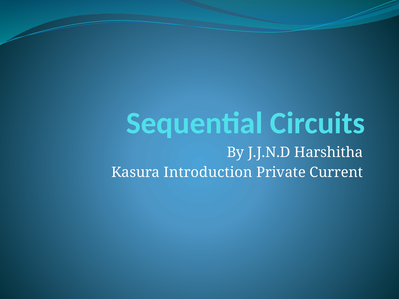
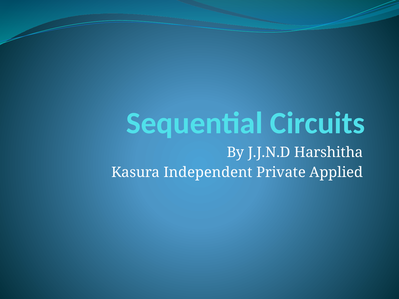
Introduction: Introduction -> Independent (208, 173)
Current: Current -> Applied (336, 173)
